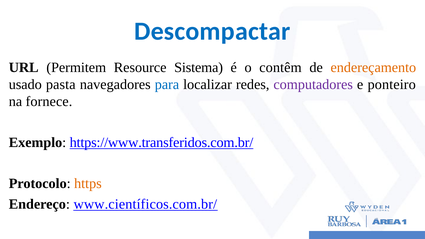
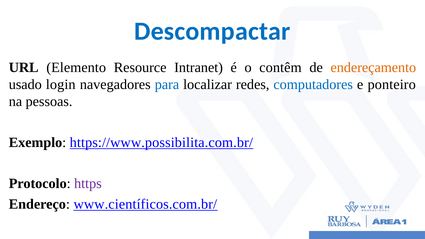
Permitem: Permitem -> Elemento (76, 67)
Sistema: Sistema -> Intranet (199, 67)
pasta: pasta -> login (61, 84)
computadores colour: purple -> blue (313, 84)
fornece: fornece -> pessoas (49, 101)
https://www.transferidos.com.br/: https://www.transferidos.com.br/ -> https://www.possibilita.com.br/ (161, 143)
https colour: orange -> purple (88, 184)
